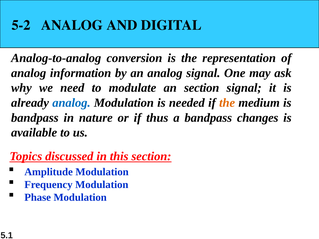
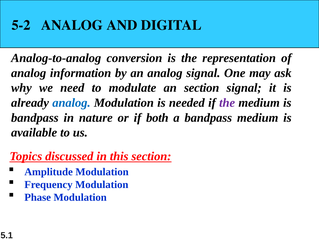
the colour: orange -> purple (227, 103)
thus: thus -> both (157, 118)
bandpass changes: changes -> medium (258, 118)
